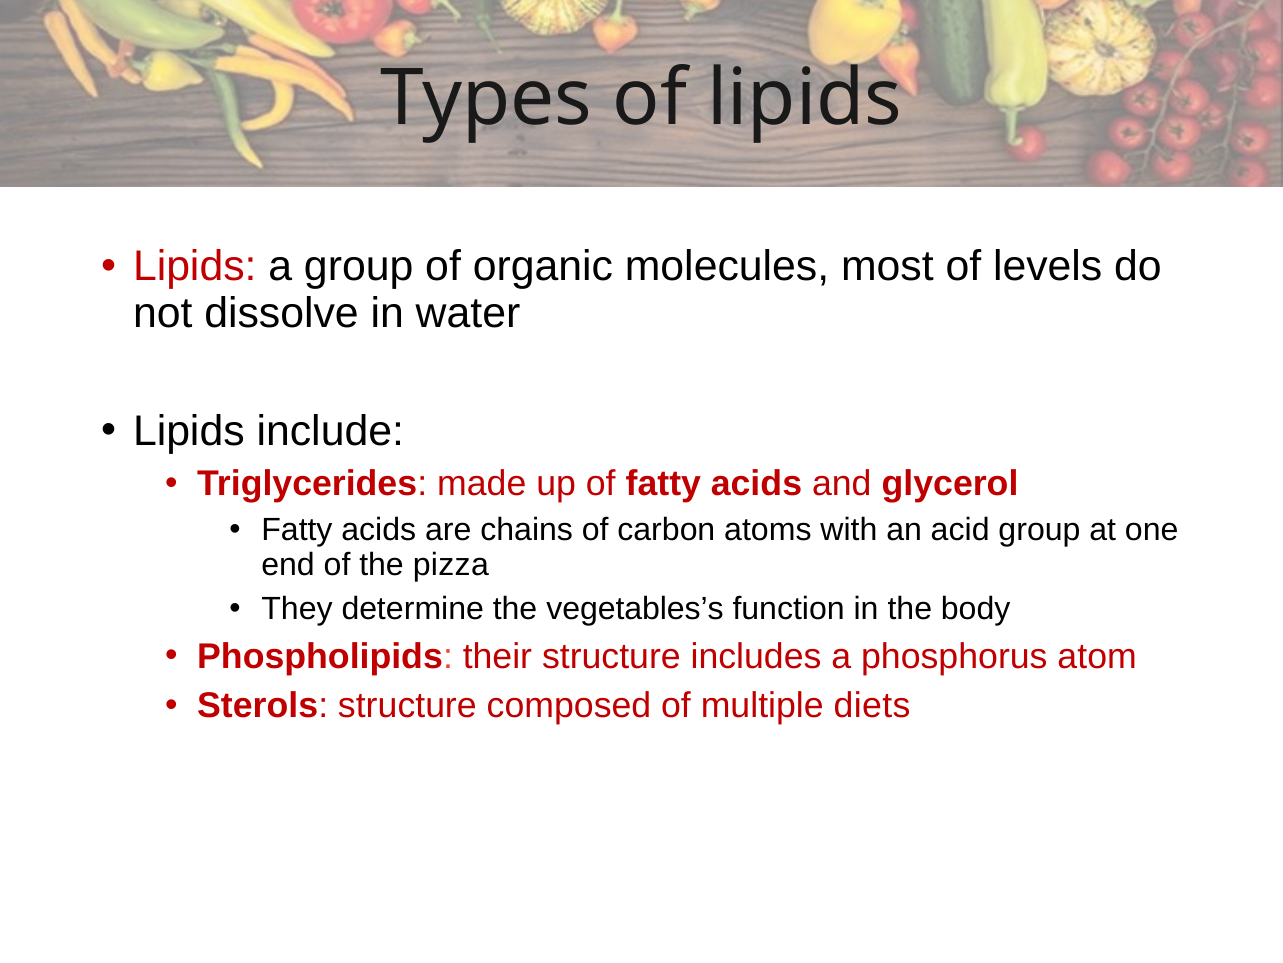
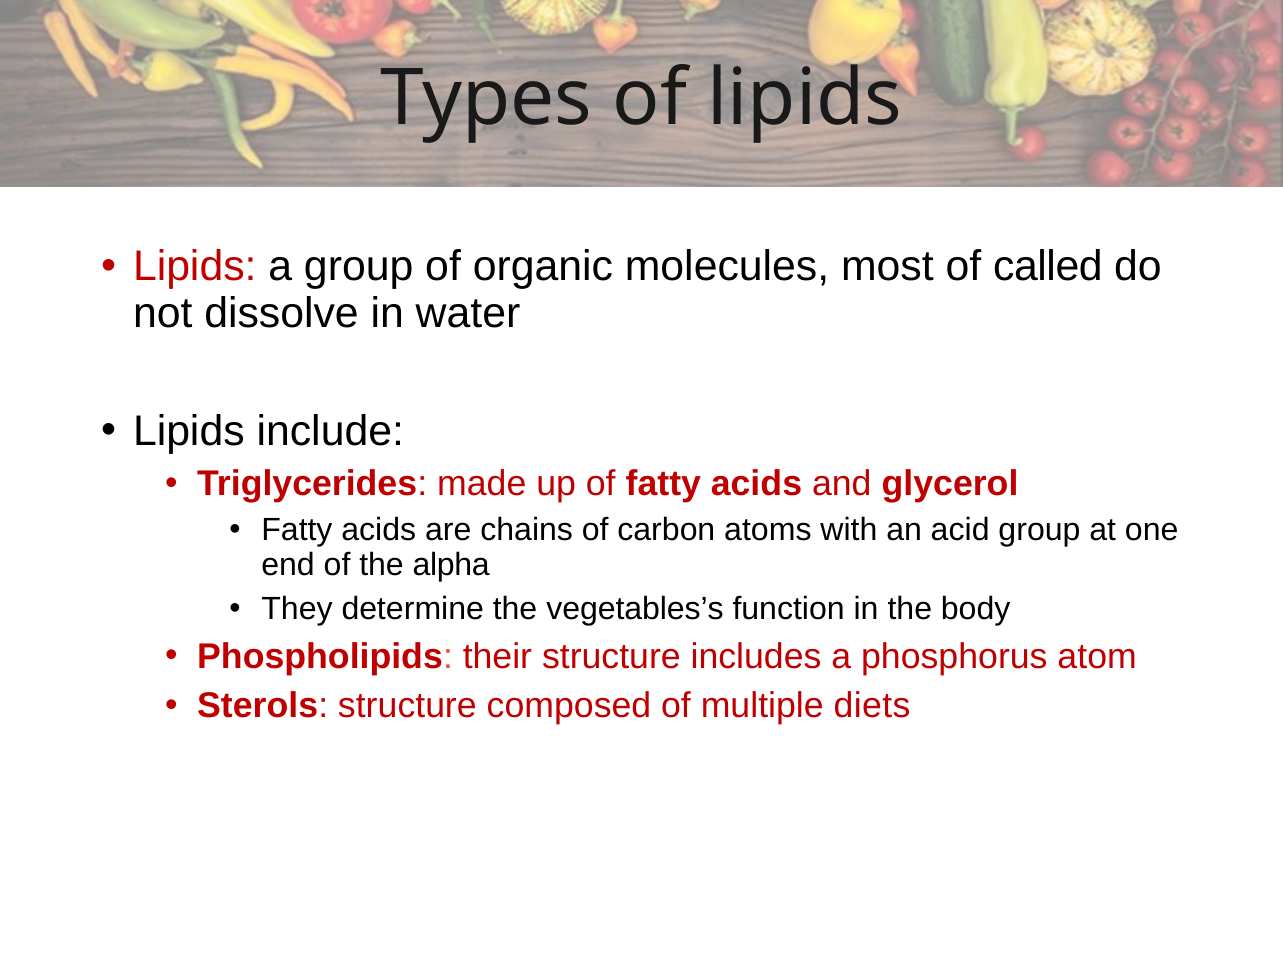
levels: levels -> called (1048, 266)
pizza: pizza -> alpha (451, 565)
